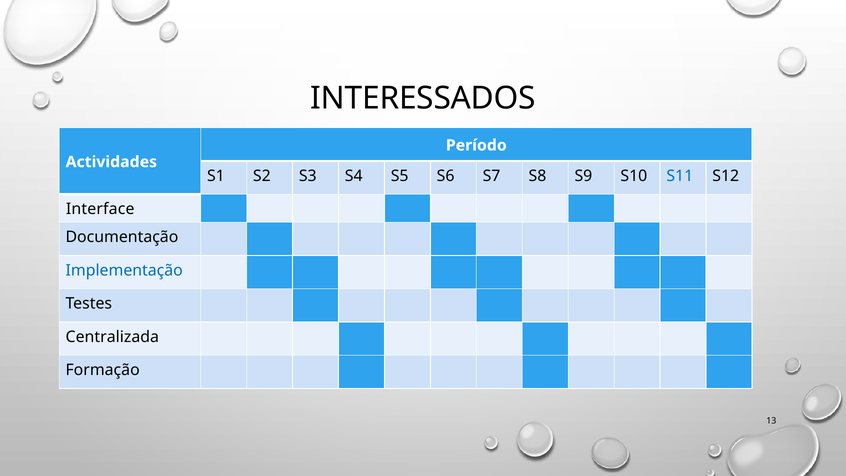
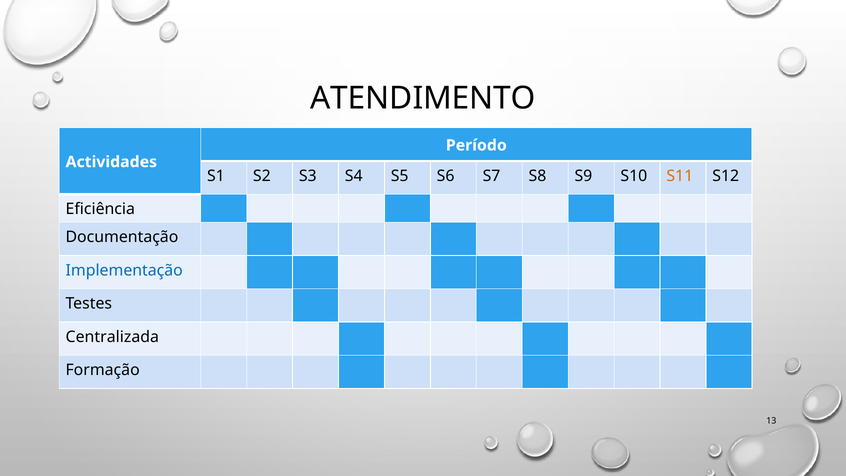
INTERESSADOS: INTERESSADOS -> ATENDIMENTO (423, 98)
S11 colour: blue -> orange (680, 176)
Interface: Interface -> Eficiência (100, 209)
